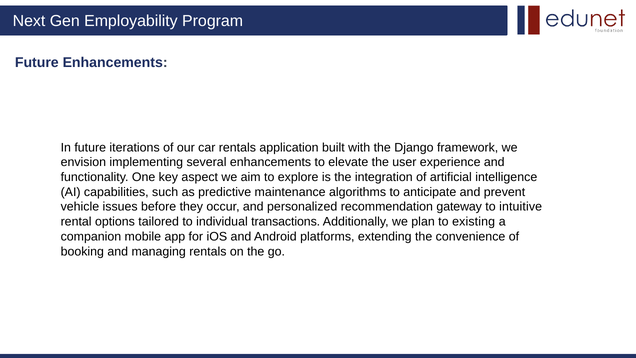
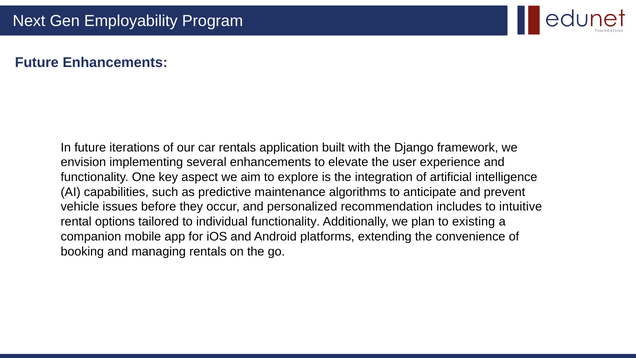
gateway: gateway -> includes (459, 207)
individual transactions: transactions -> functionality (286, 222)
